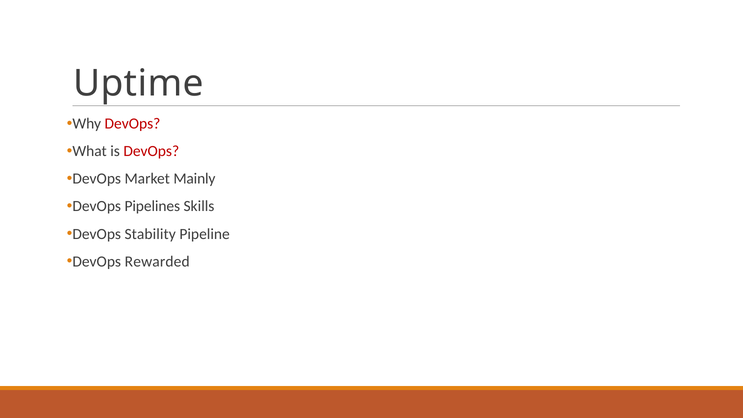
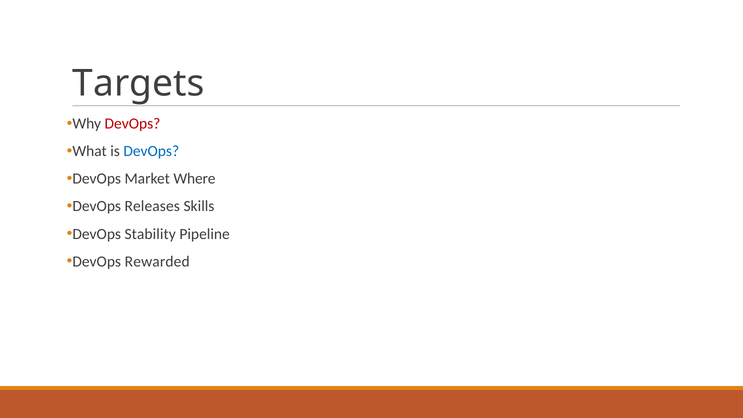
Uptime: Uptime -> Targets (138, 83)
DevOps colour: red -> blue (151, 151)
Mainly: Mainly -> Where (194, 179)
Pipelines: Pipelines -> Releases (152, 206)
